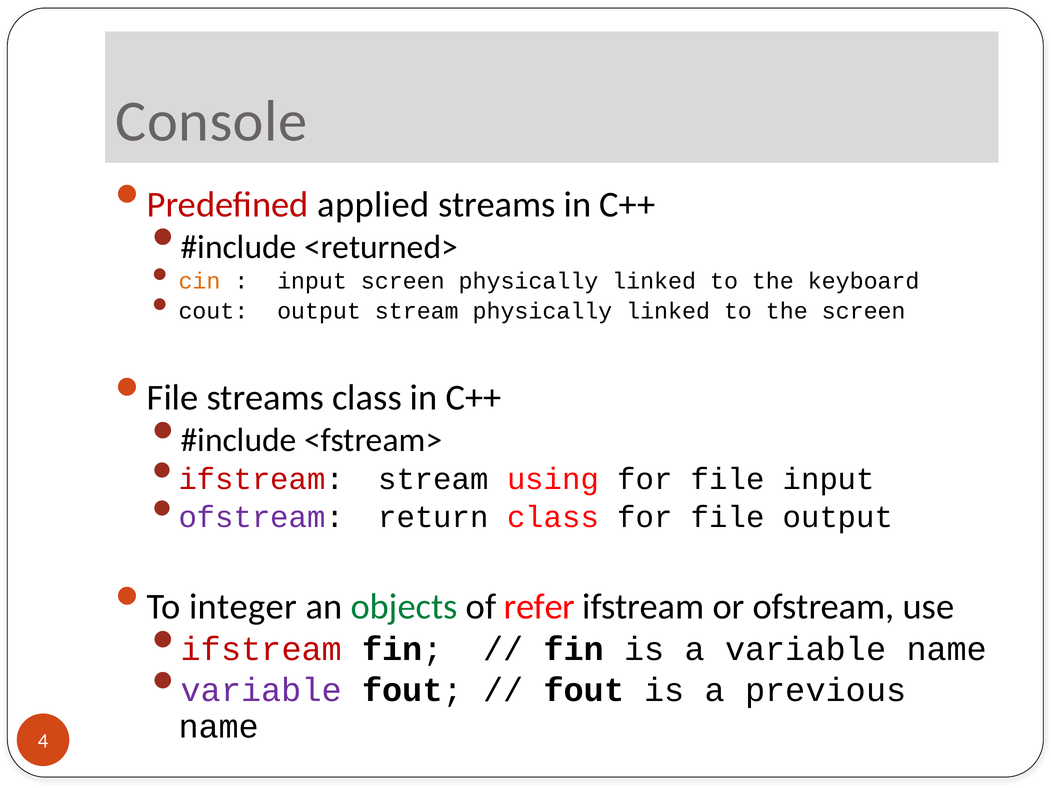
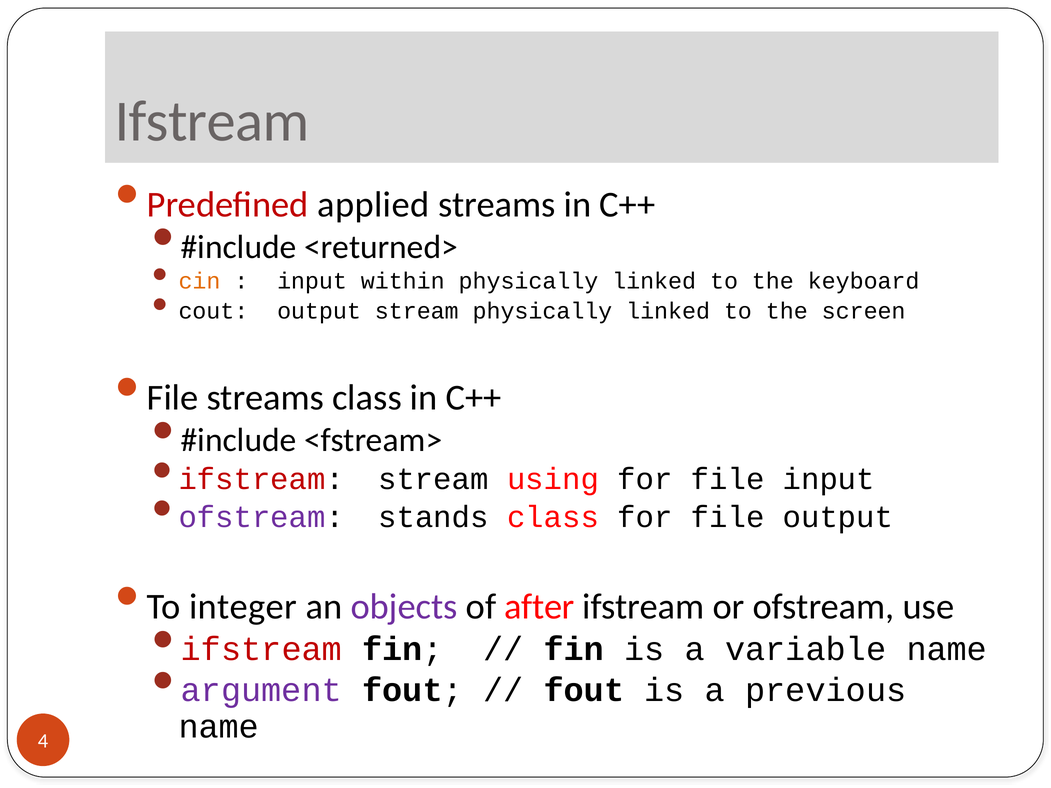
Console: Console -> Ifstream (212, 121)
input screen: screen -> within (403, 281)
return: return -> stands (433, 517)
objects colour: green -> purple (404, 607)
refer: refer -> after (539, 607)
variable: variable -> argument (261, 690)
